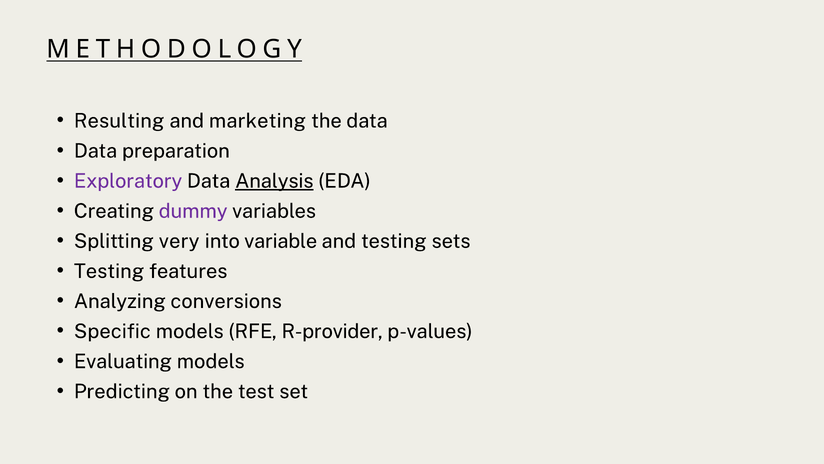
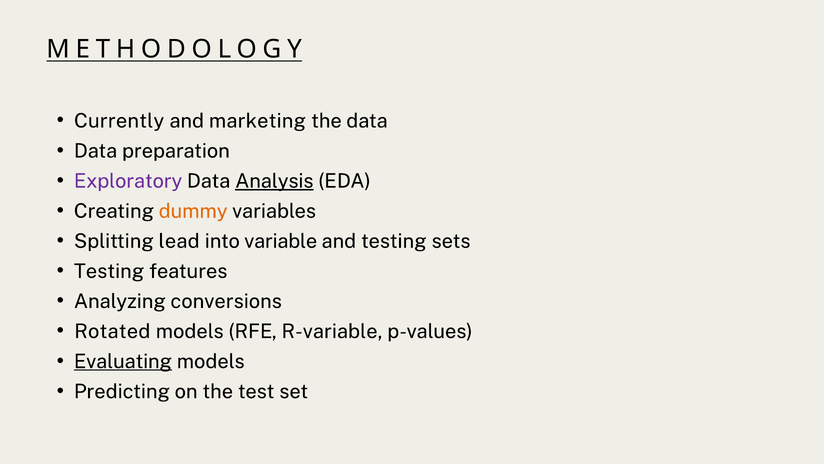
Resulting: Resulting -> Currently (119, 121)
dummy colour: purple -> orange (193, 211)
very: very -> lead (179, 241)
Specific: Specific -> Rotated (112, 331)
R-provider: R-provider -> R-variable (332, 331)
Evaluating underline: none -> present (123, 361)
